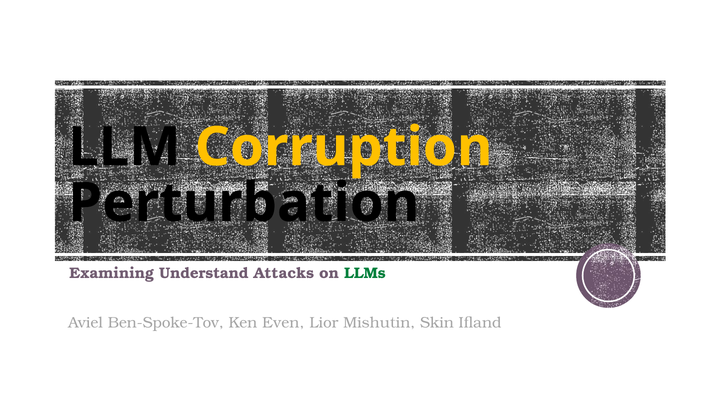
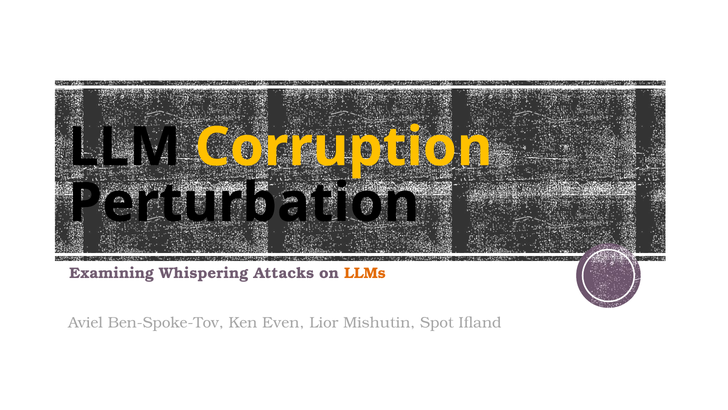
Understand: Understand -> Whispering (204, 273)
LLMs colour: green -> orange (365, 273)
Skin: Skin -> Spot (437, 323)
